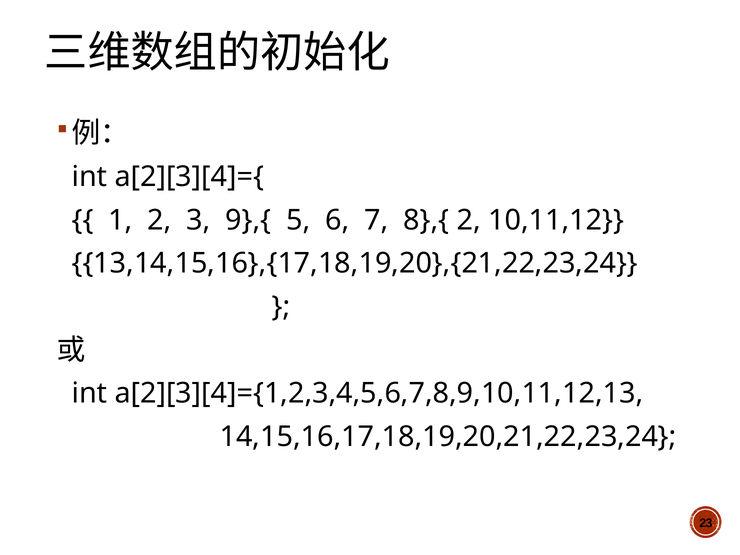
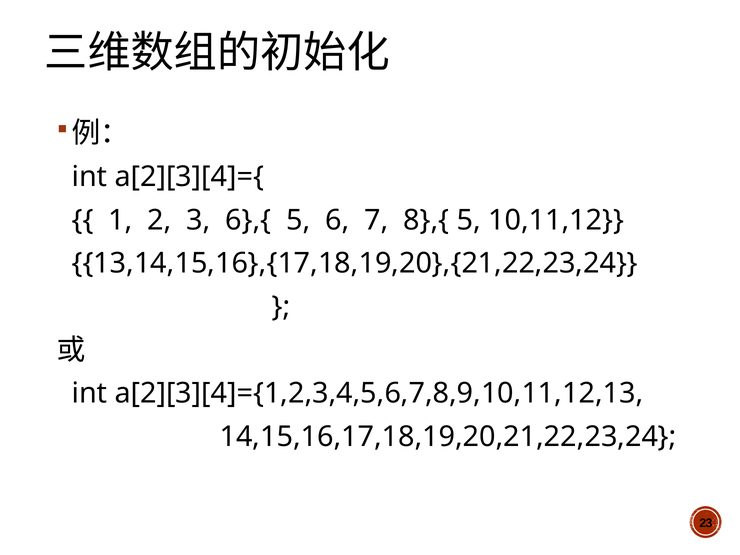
9},{: 9},{ -> 6},{ (248, 220)
8},{ 2: 2 -> 5 (469, 220)
